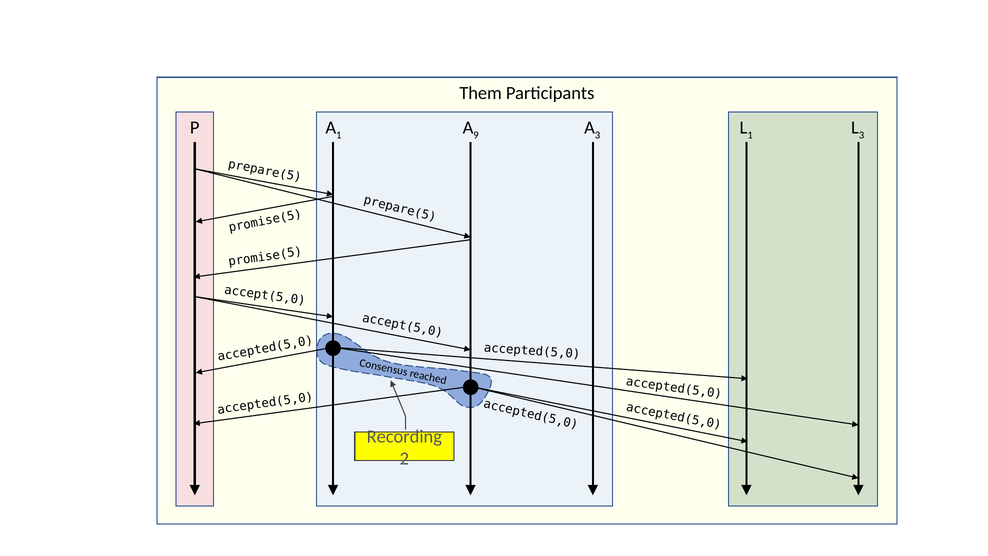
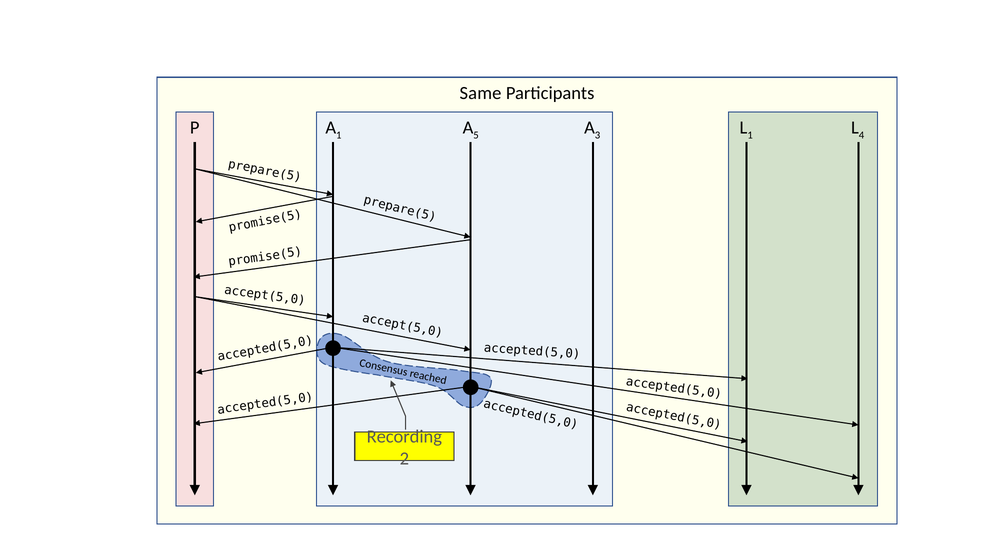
Them: Them -> Same (480, 93)
9: 9 -> 5 (476, 135)
3: 3 -> 4 (862, 135)
